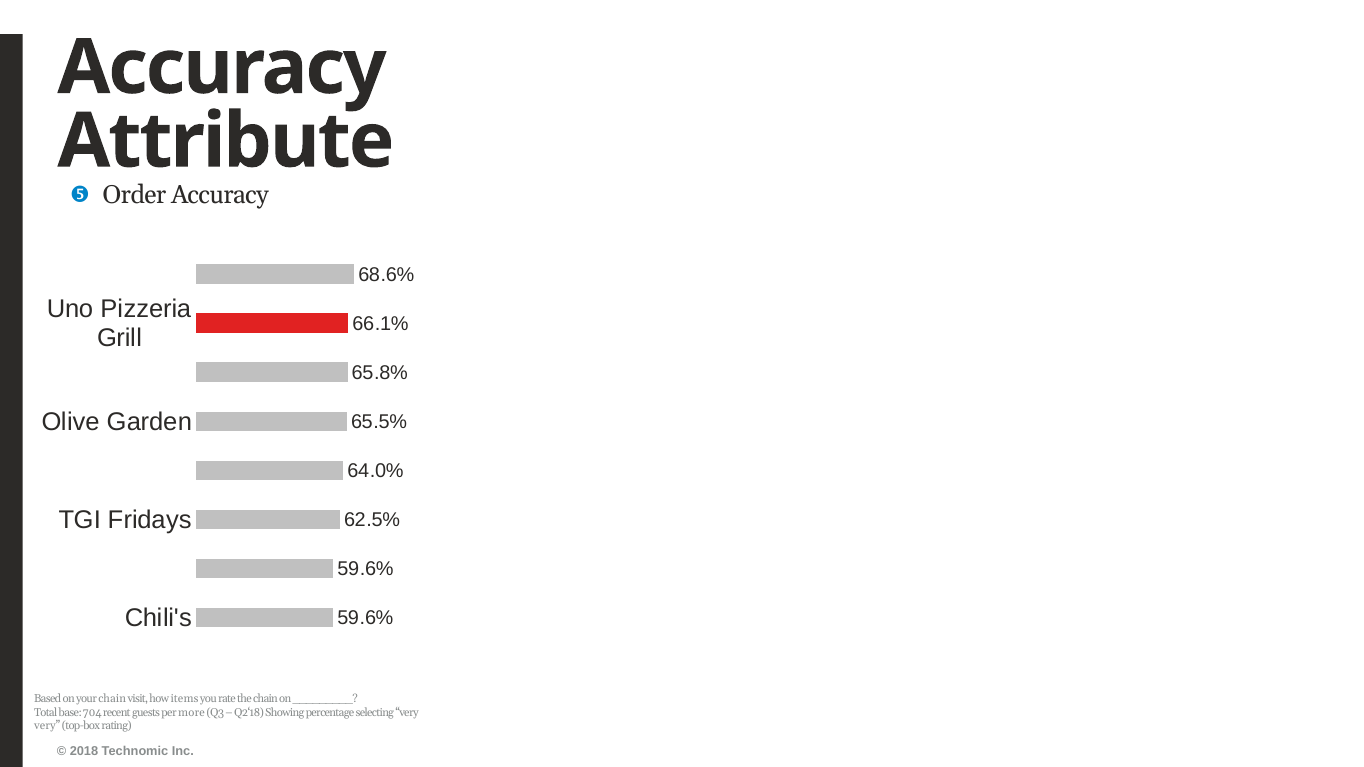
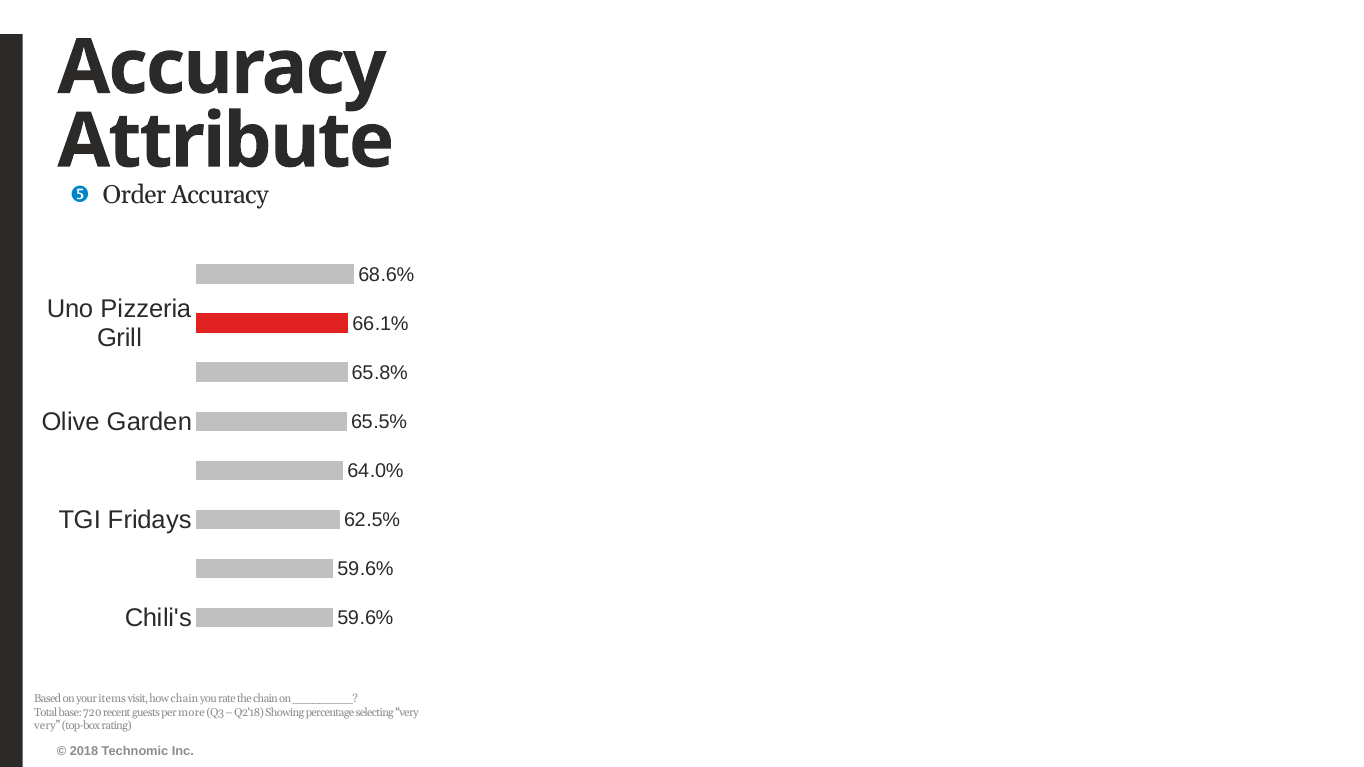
your chain: chain -> items (112, 699)
how items: items -> chain (185, 699)
704: 704 -> 720 (92, 713)
